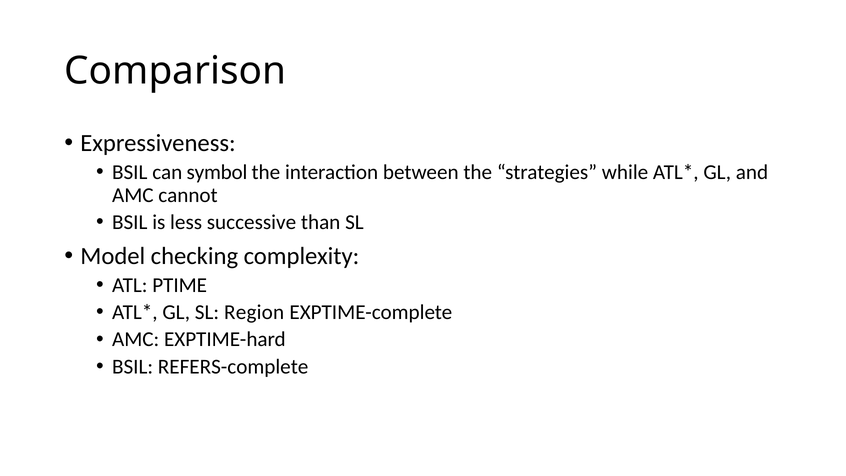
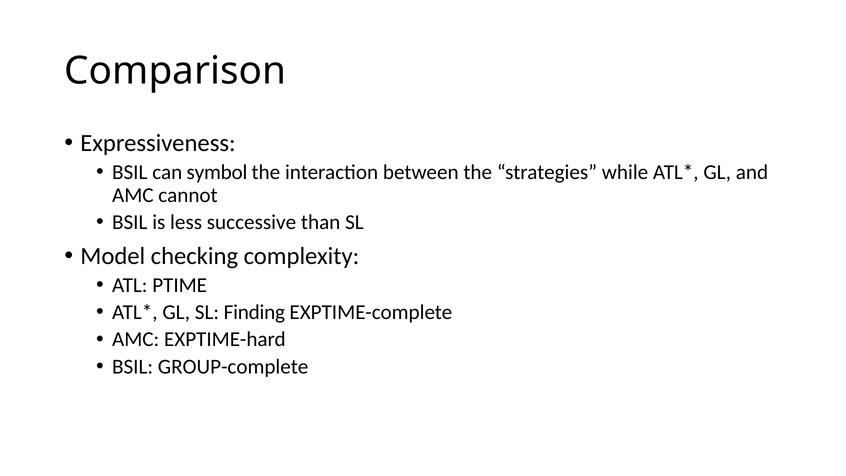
Region: Region -> Finding (254, 312)
REFERS-complete: REFERS-complete -> GROUP-complete (233, 367)
